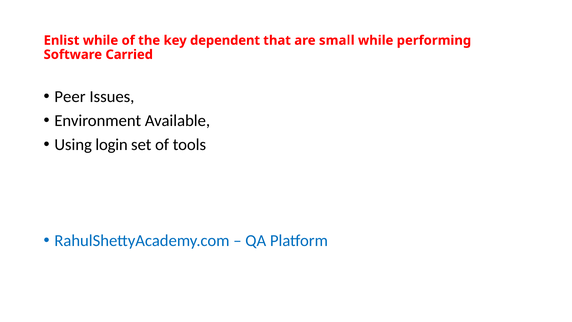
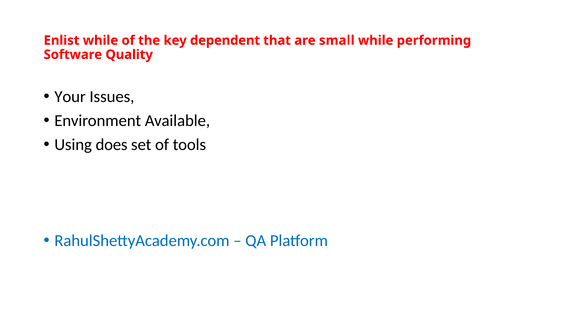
Carried: Carried -> Quality (129, 55)
Peer: Peer -> Your (70, 97)
login: login -> does (112, 145)
